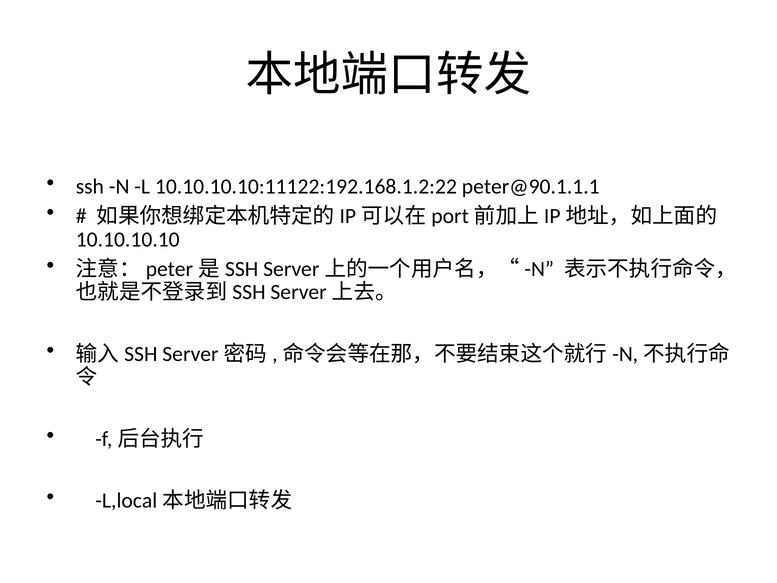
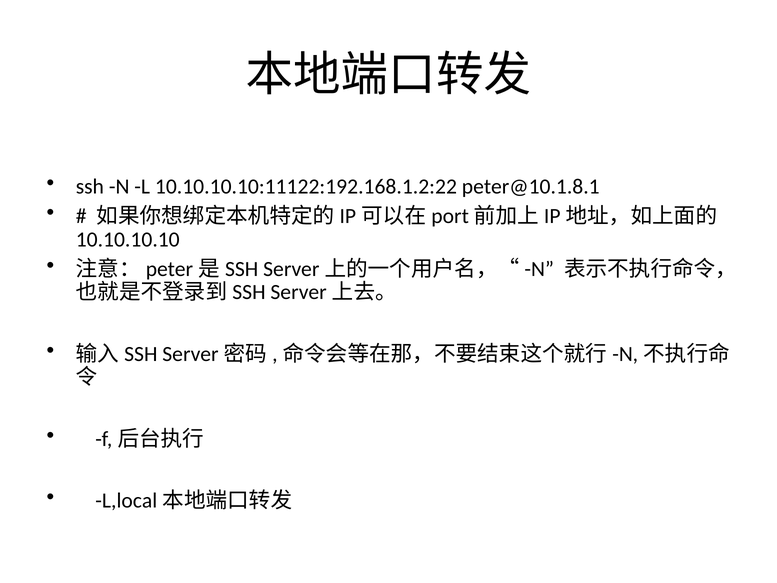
peter@90.1.1.1: peter@90.1.1.1 -> peter@10.1.8.1 (531, 186)
